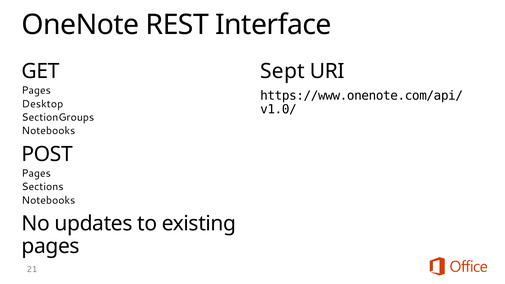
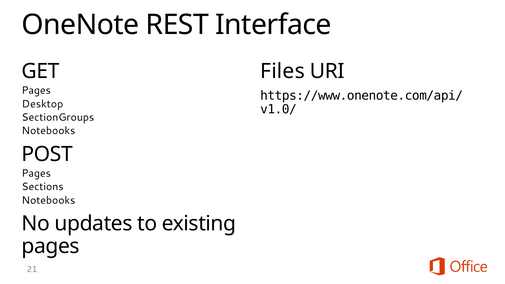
Sept: Sept -> Files (282, 71)
